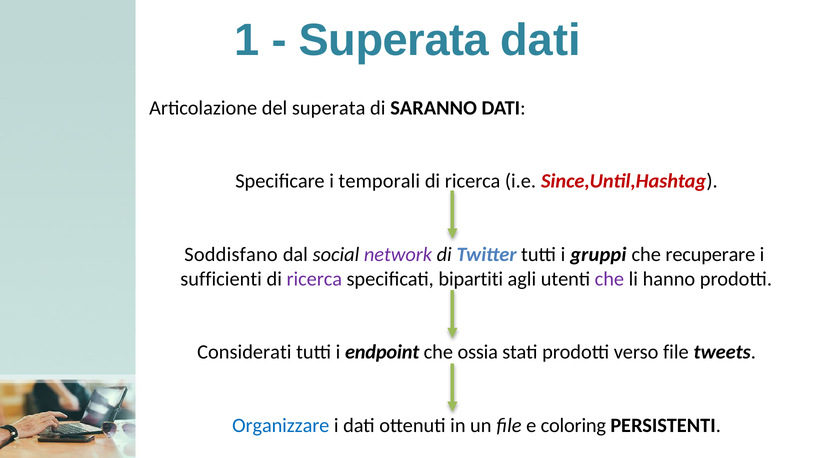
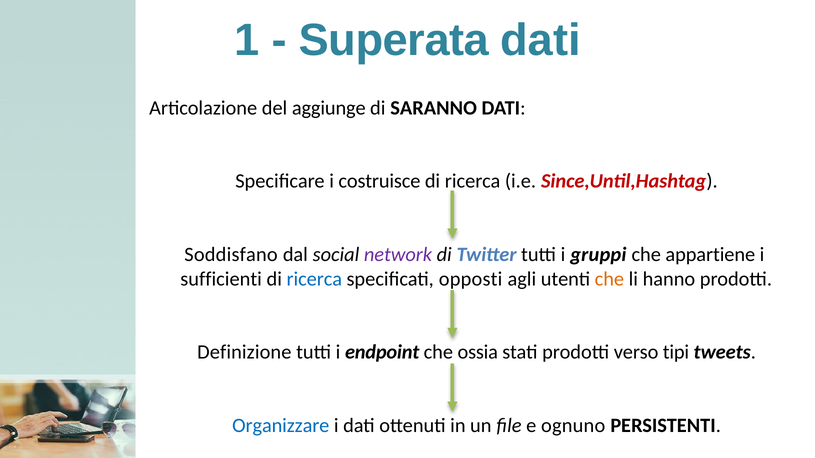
del superata: superata -> aggiunge (329, 108)
temporali: temporali -> costruisce (379, 181)
recuperare: recuperare -> appartiene (710, 255)
ricerca colour: purple -> blue (314, 279)
bipartiti: bipartiti -> opposti (471, 279)
che colour: purple -> orange (609, 279)
Considerati: Considerati -> Definizione (244, 353)
verso file: file -> tipi (676, 353)
coloring: coloring -> ognuno (573, 426)
